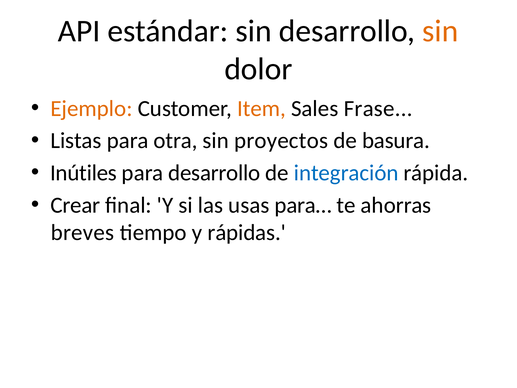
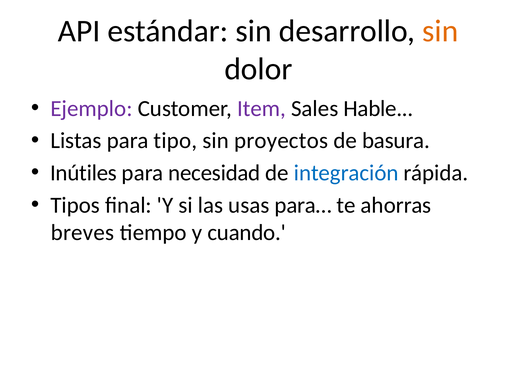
Ejemplo colour: orange -> purple (91, 108)
Item colour: orange -> purple (262, 108)
Frase: Frase -> Hable (378, 108)
otra: otra -> tipo (175, 141)
para desarrollo: desarrollo -> necesidad (214, 173)
Crear: Crear -> Tipos (75, 205)
rápidas: rápidas -> cuando (247, 233)
